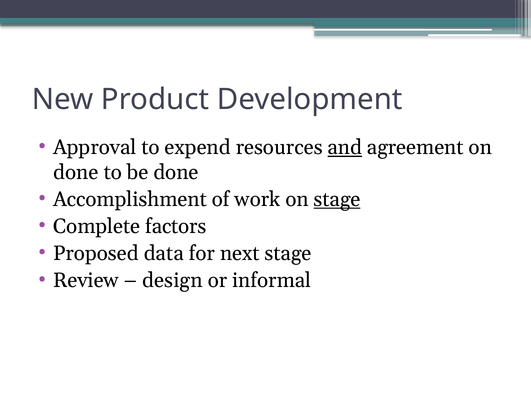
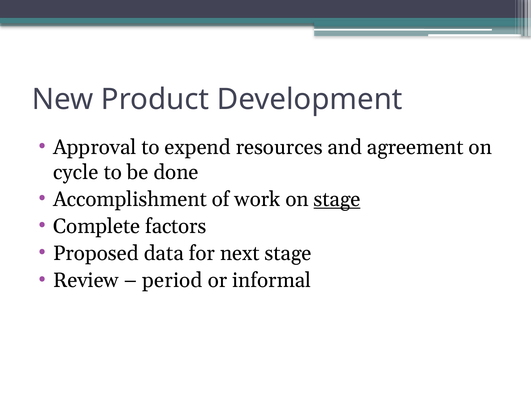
and underline: present -> none (345, 147)
done: done -> cycle (76, 172)
design: design -> period (172, 280)
